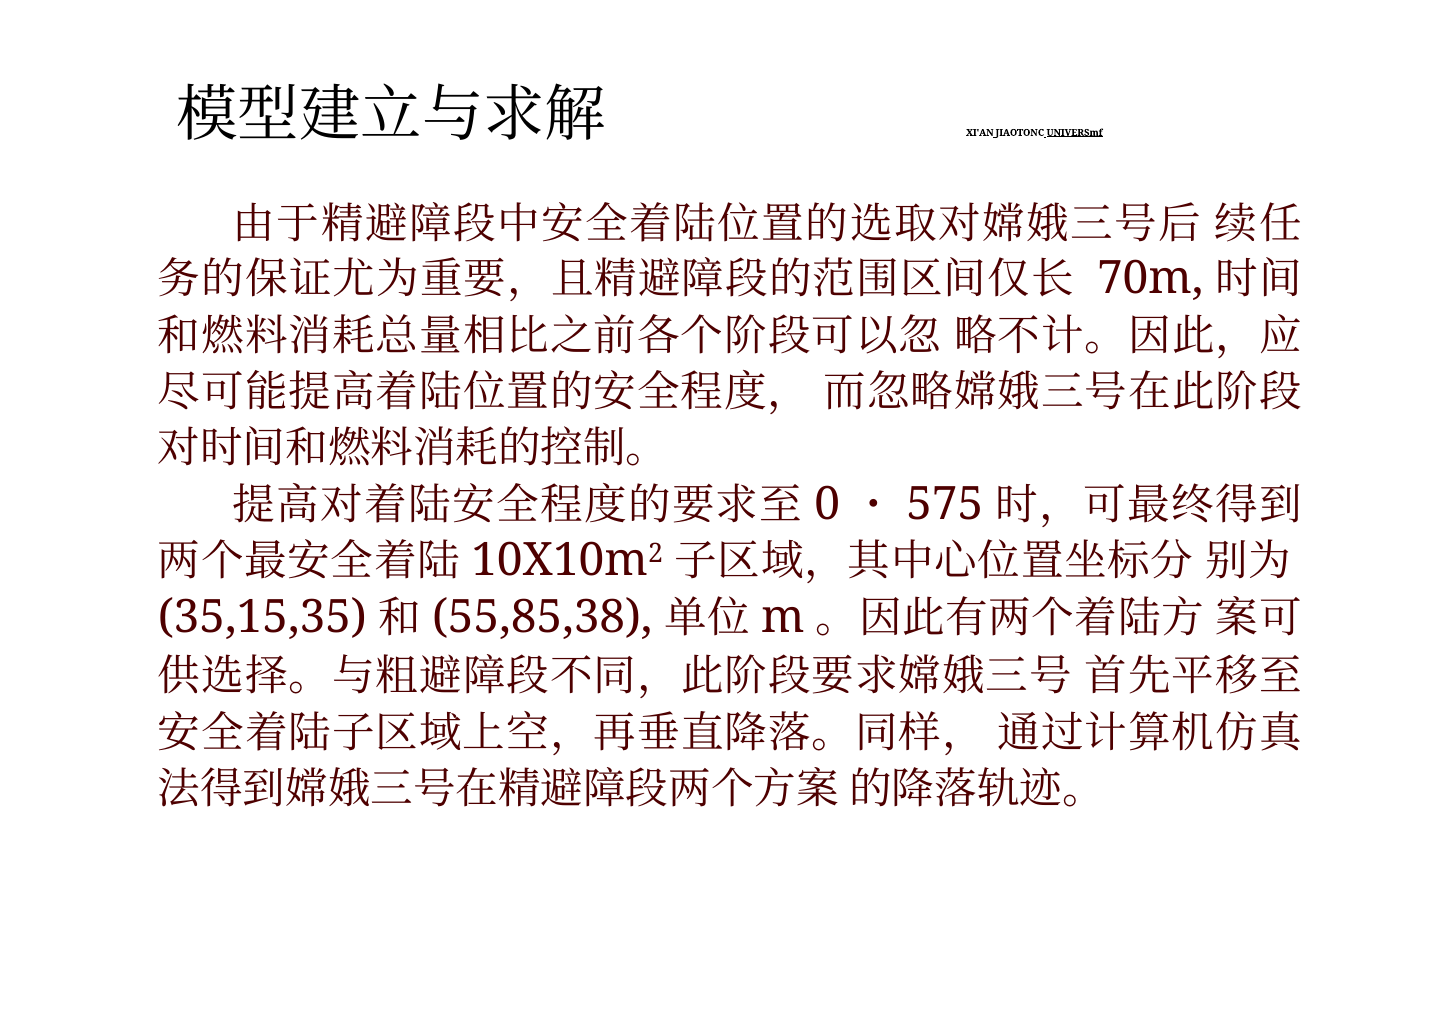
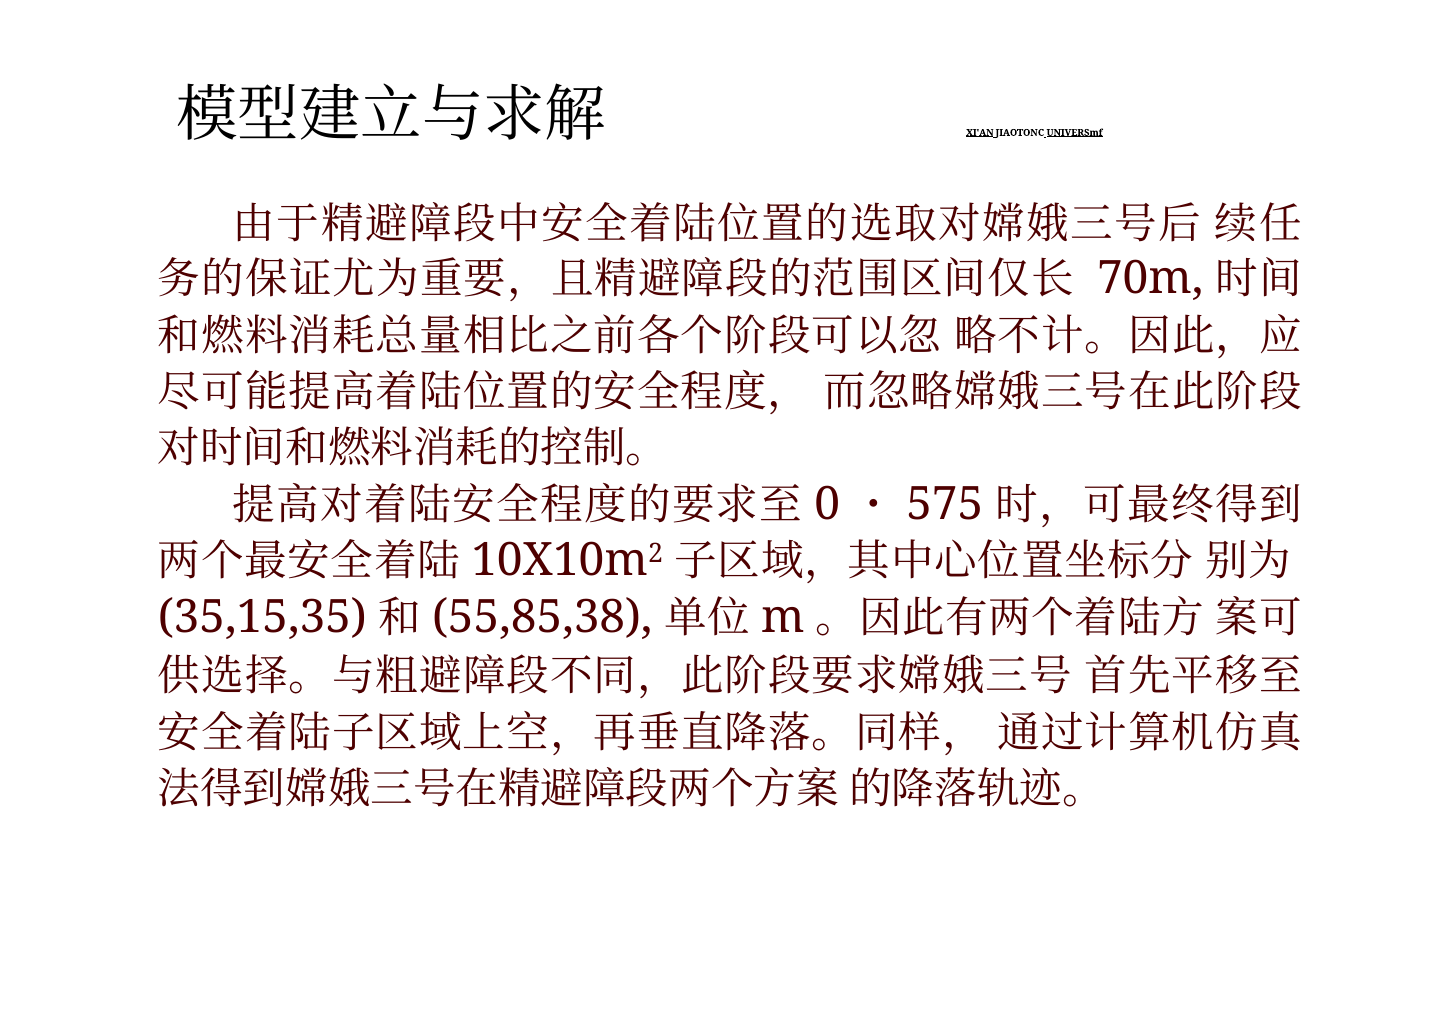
XI'AN underline: none -> present (980, 133)
